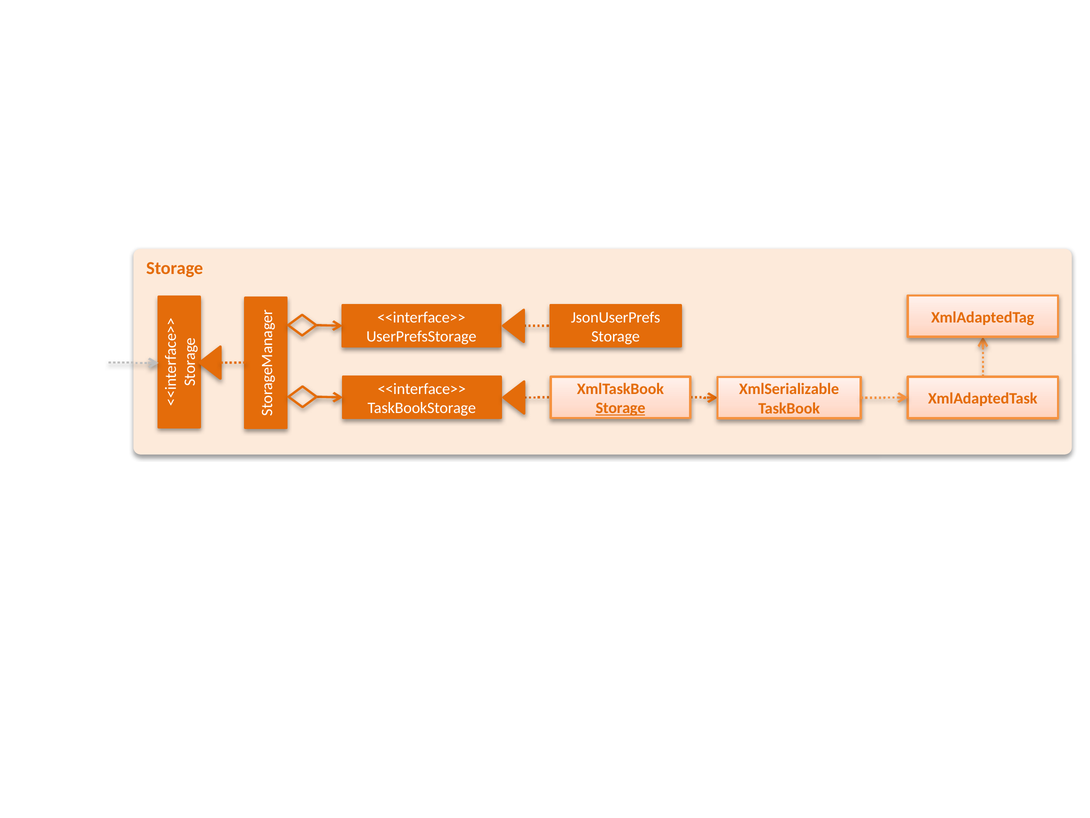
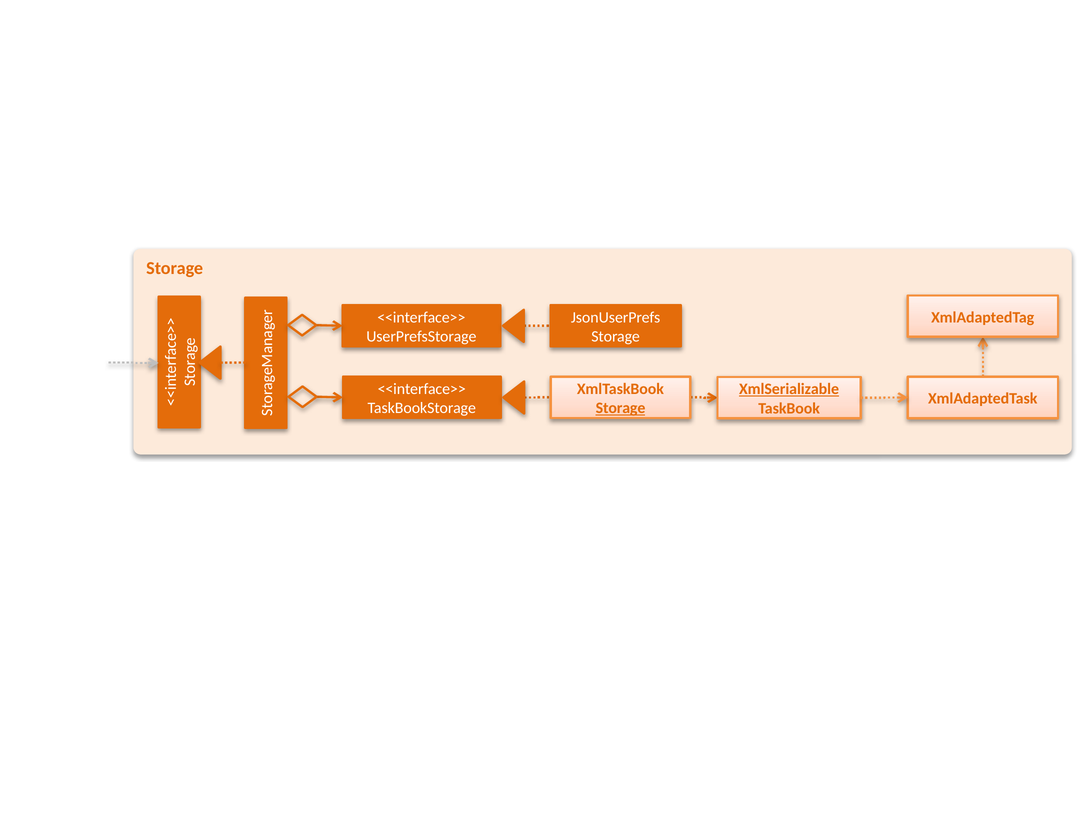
XmlSerializable underline: none -> present (789, 389)
